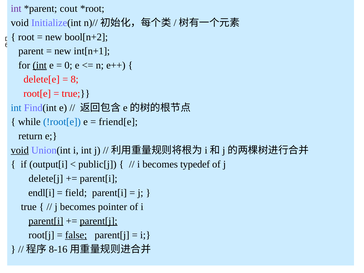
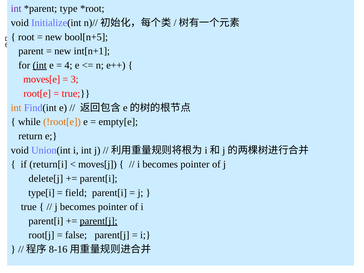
cout: cout -> type (69, 9)
bool[n+2: bool[n+2 -> bool[n+5 (86, 37)
0: 0 -> 4 (68, 65)
delete[e: delete[e -> moves[e (42, 79)
8: 8 -> 3 (75, 79)
int colour: blue -> orange (16, 108)
!root[e colour: blue -> orange (62, 122)
friend[e: friend[e -> empty[e (118, 122)
void underline: present -> none (20, 150)
output[i: output[i -> return[i (48, 164)
public[j: public[j -> moves[j (97, 164)
i becomes typedef: typedef -> pointer (195, 164)
endl[i: endl[i -> type[i (41, 193)
parent[i underline: present -> none (46, 221)
false underline: present -> none (76, 235)
